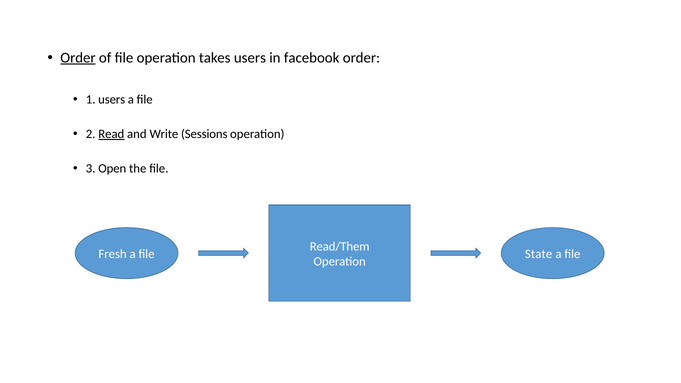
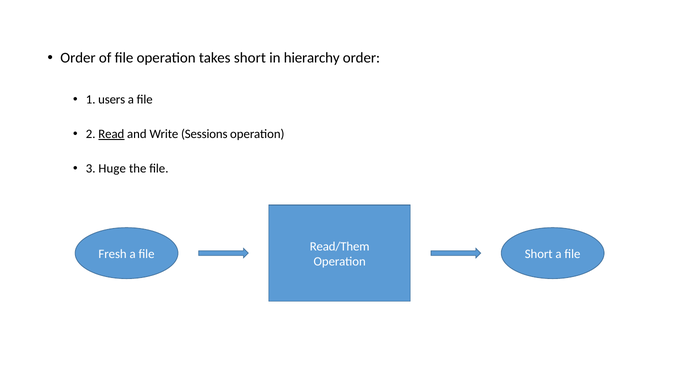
Order underline: present -> none (78, 58)
takes users: users -> short (250, 58)
facebook: facebook -> hierarchy (312, 58)
Open: Open -> Huge (112, 169)
file State: State -> Short (539, 254)
